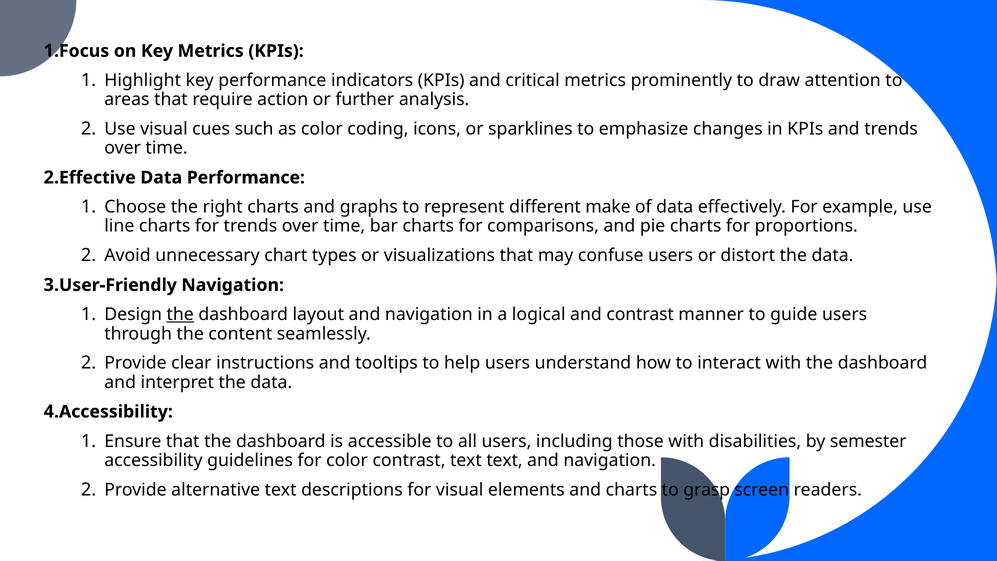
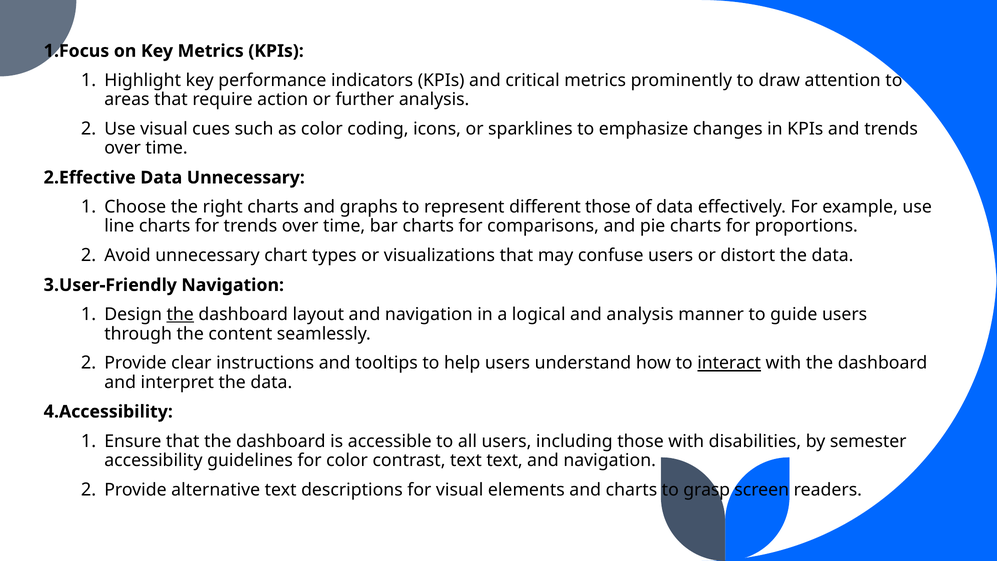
Data Performance: Performance -> Unnecessary (246, 178)
different make: make -> those (608, 207)
and contrast: contrast -> analysis (640, 314)
interact underline: none -> present (729, 363)
